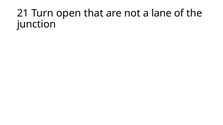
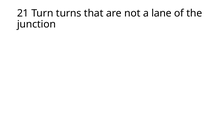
open: open -> turns (69, 13)
